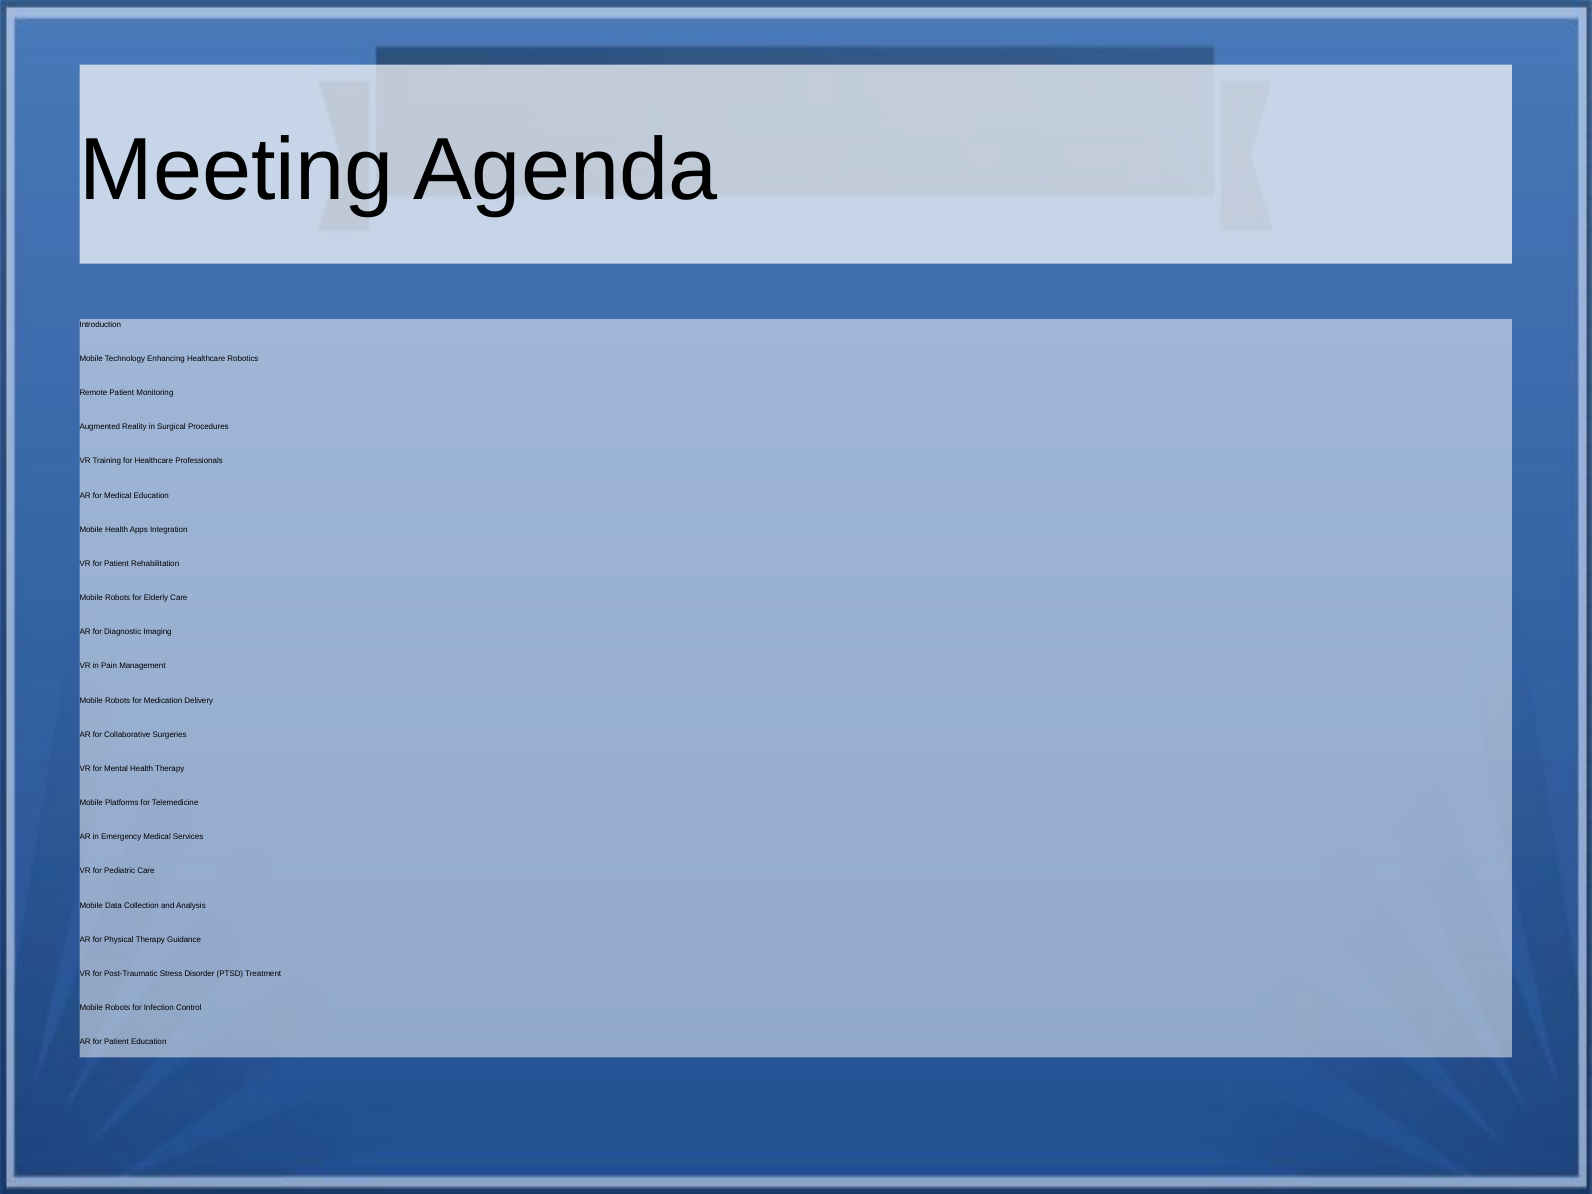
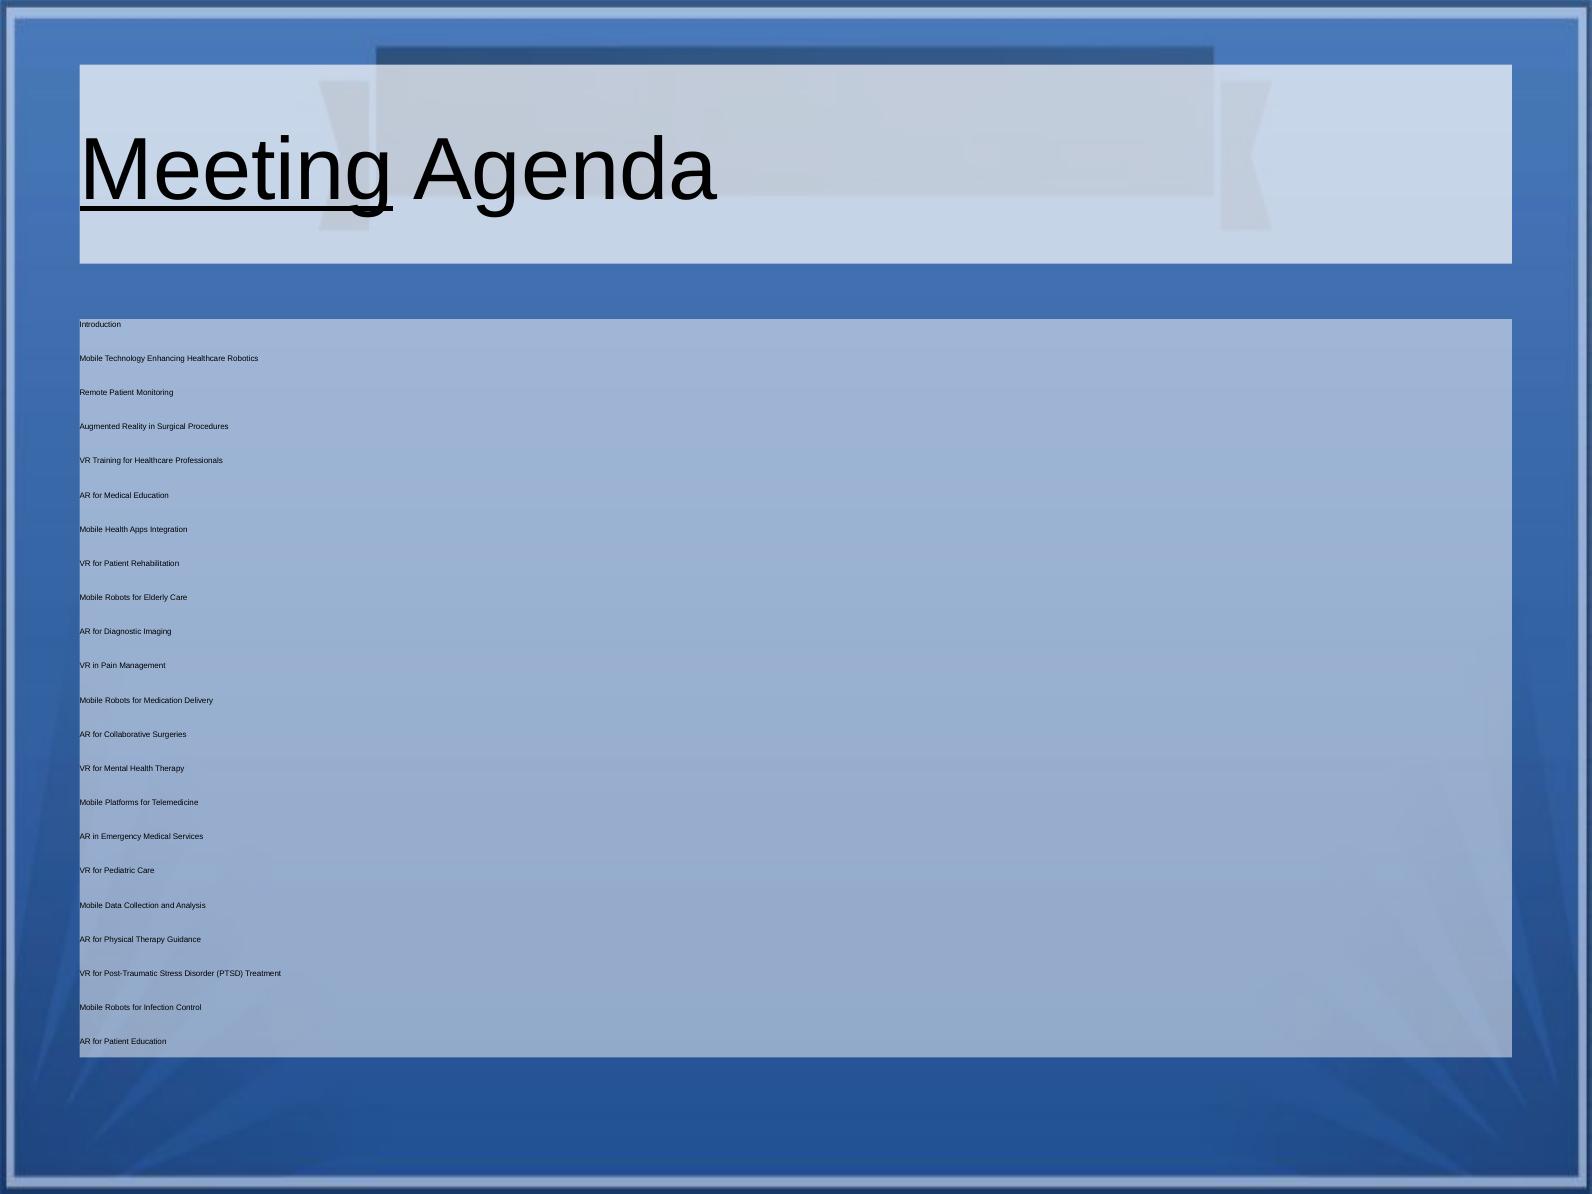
Meeting underline: none -> present (236, 170)
